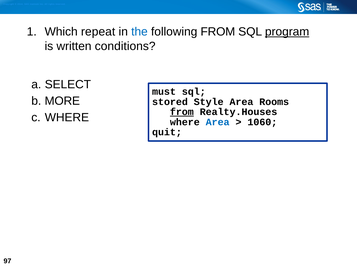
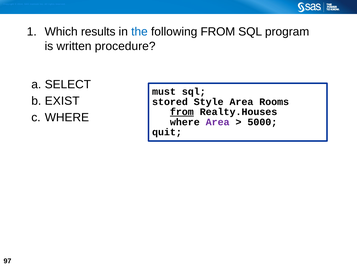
repeat: repeat -> results (98, 32)
program underline: present -> none (287, 32)
conditions: conditions -> procedure (125, 46)
MORE: MORE -> EXIST (62, 101)
Area colour: blue -> purple (218, 122)
1060: 1060 -> 5000 (262, 122)
